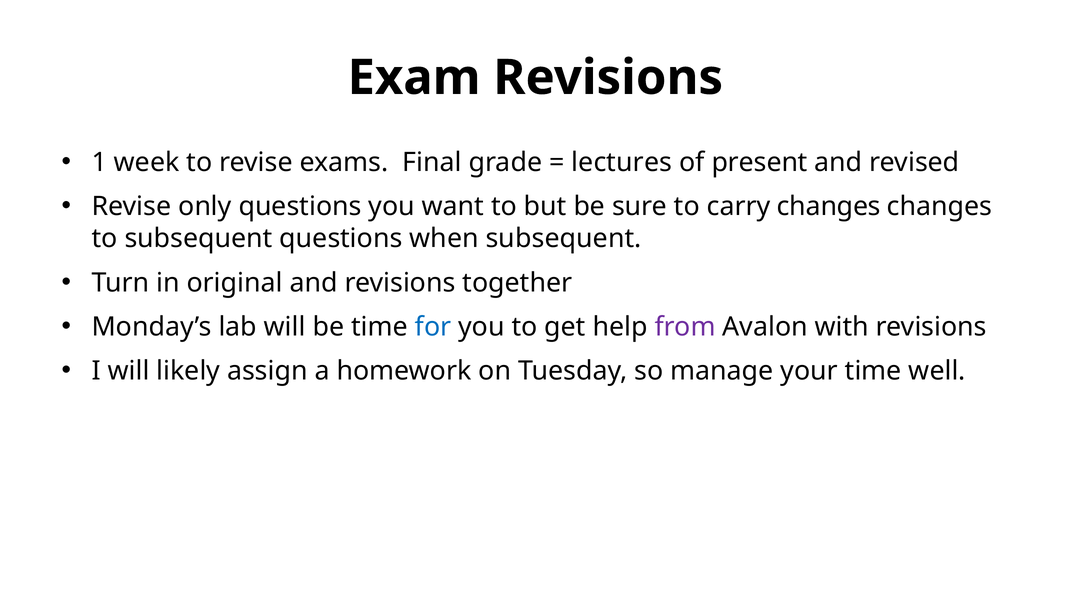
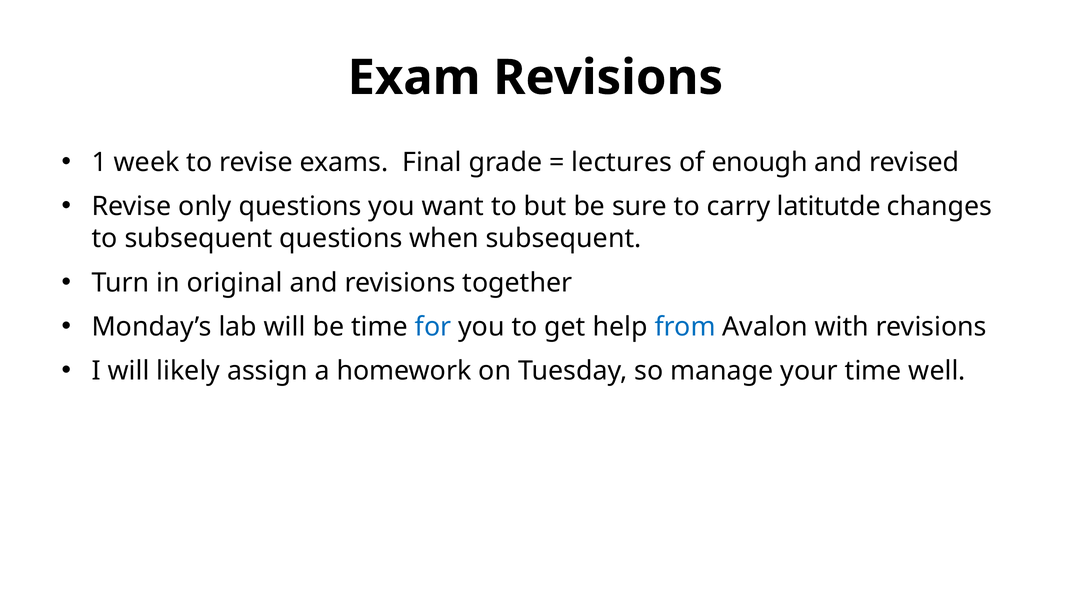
present: present -> enough (760, 163)
carry changes: changes -> latitutde (829, 207)
from colour: purple -> blue (685, 327)
